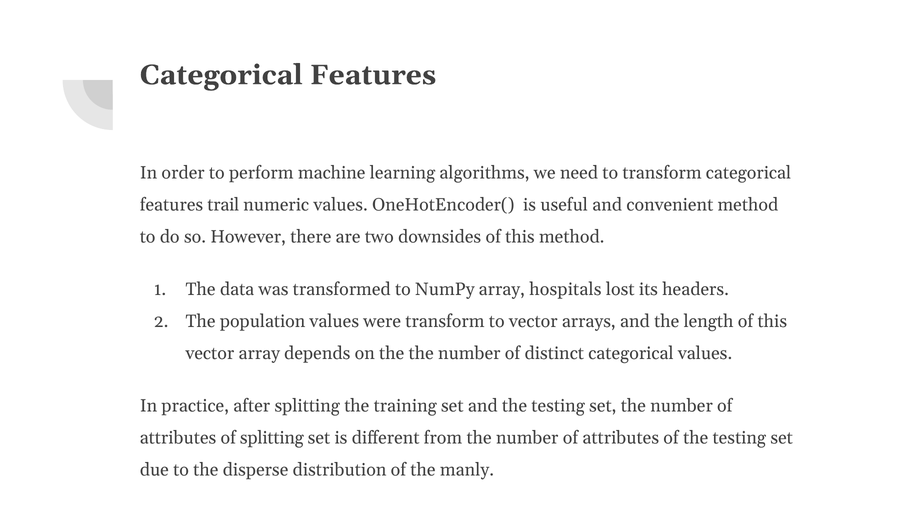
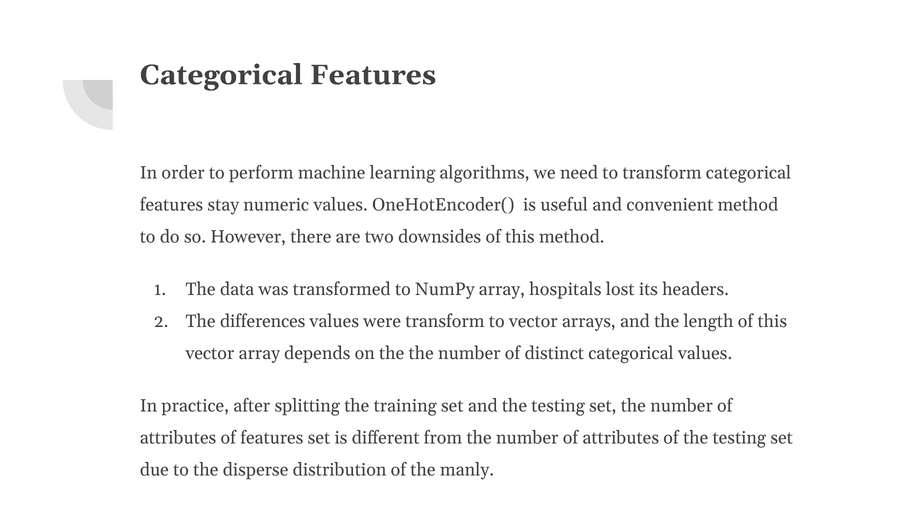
trail: trail -> stay (223, 205)
population: population -> differences (263, 322)
of splitting: splitting -> features (272, 438)
